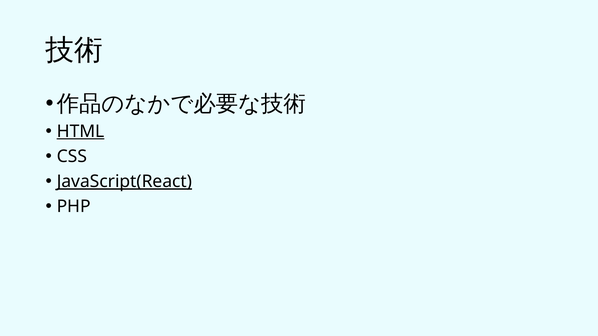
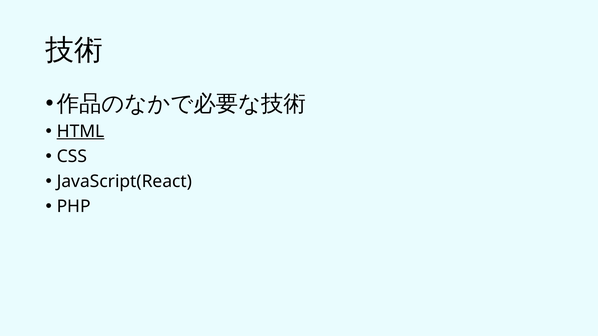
JavaScript(React underline: present -> none (124, 182)
